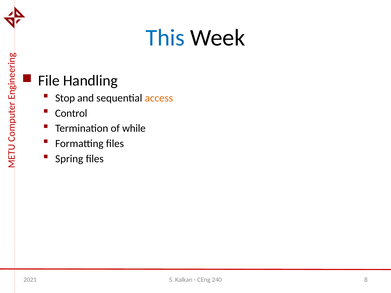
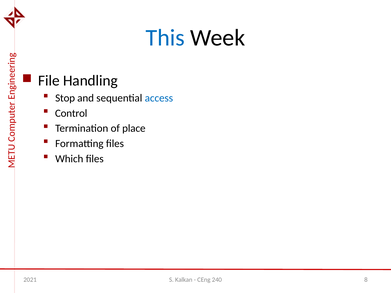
access colour: orange -> blue (159, 98)
while: while -> place (134, 129)
Spring: Spring -> Which (69, 159)
